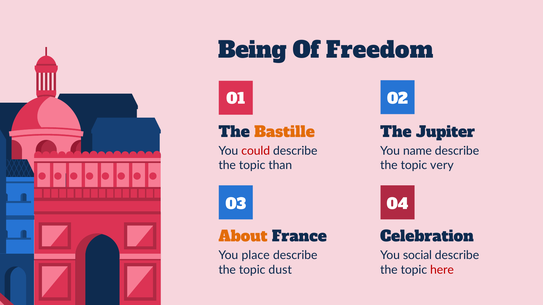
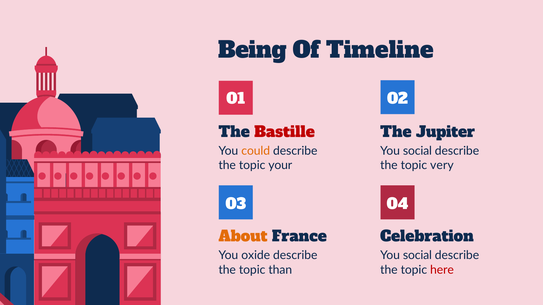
Freedom: Freedom -> Timeline (380, 51)
Bastille colour: orange -> red (285, 132)
could colour: red -> orange (256, 151)
name: name -> social (417, 151)
than: than -> your (280, 166)
place: place -> oxide (256, 256)
dust: dust -> than (280, 270)
